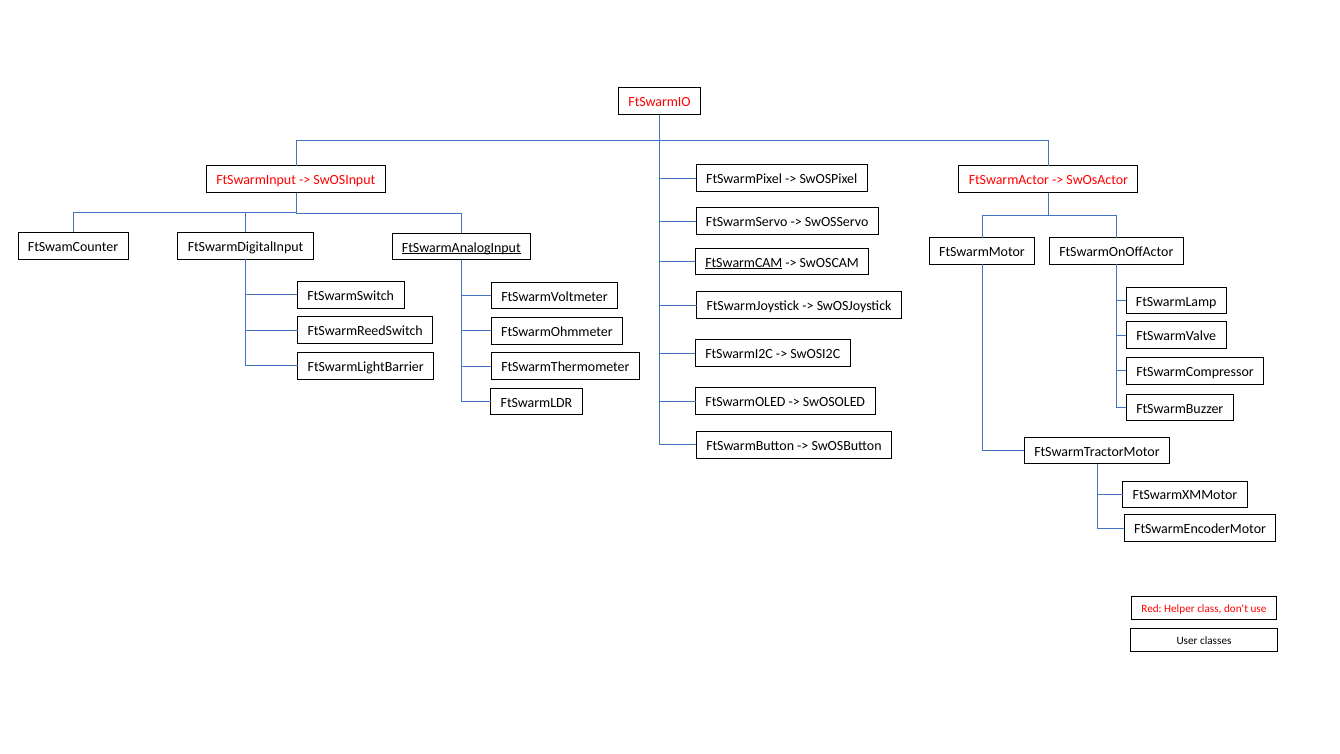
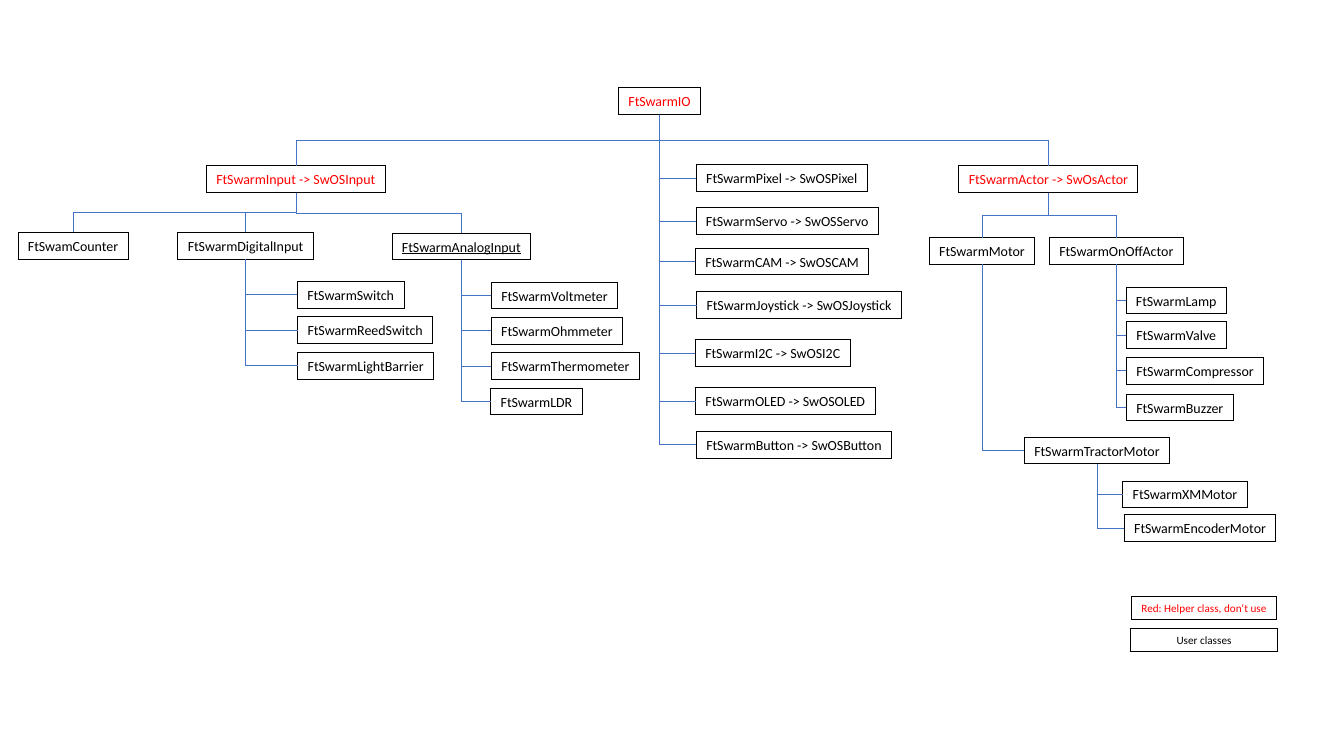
FtSwarmCAM underline: present -> none (744, 262)
